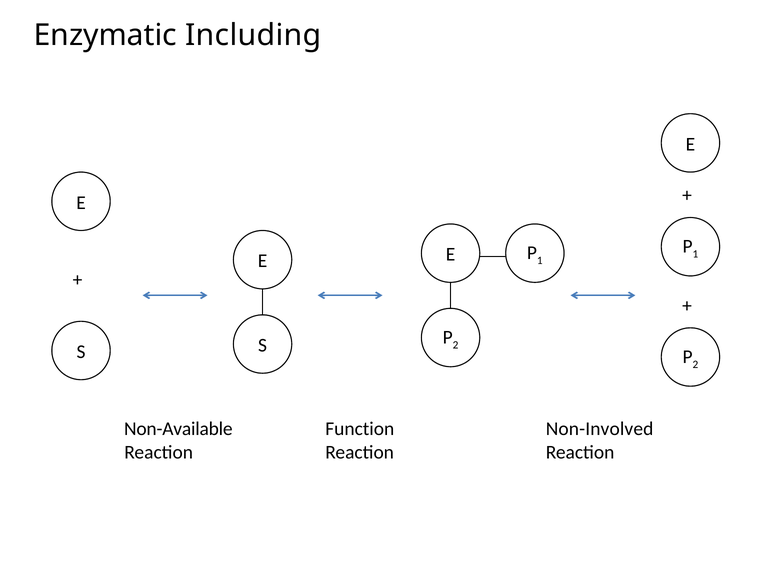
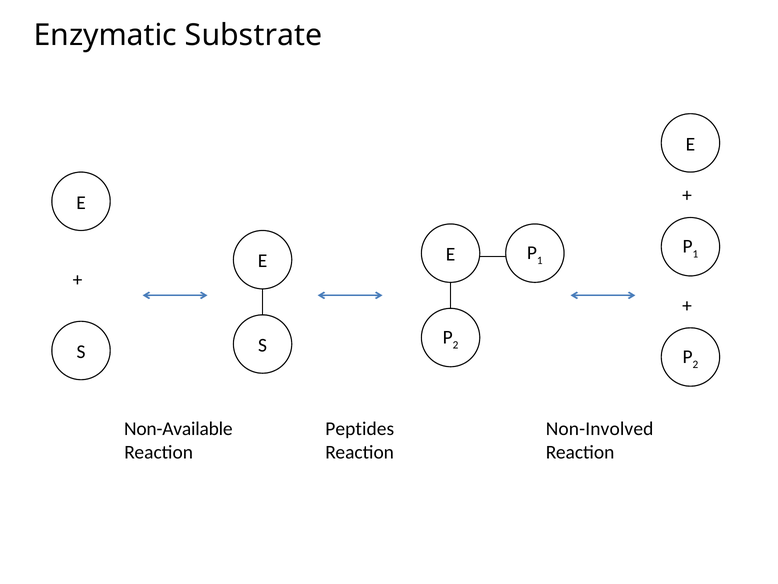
Including: Including -> Substrate (254, 35)
Function: Function -> Peptides (360, 429)
